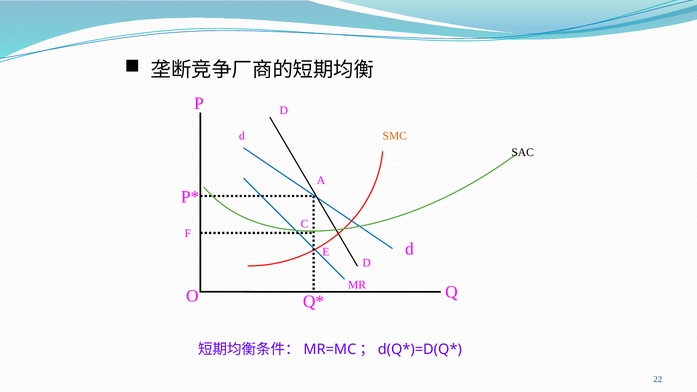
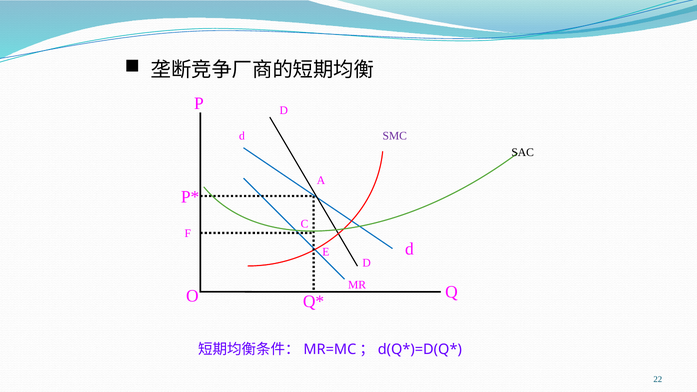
SMC colour: orange -> purple (395, 136)
